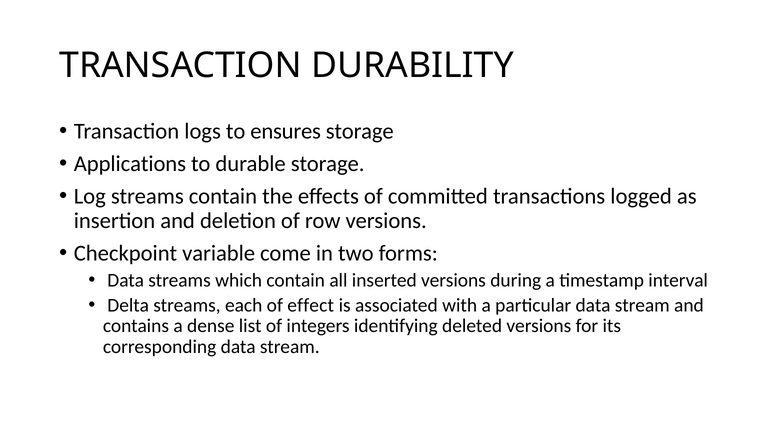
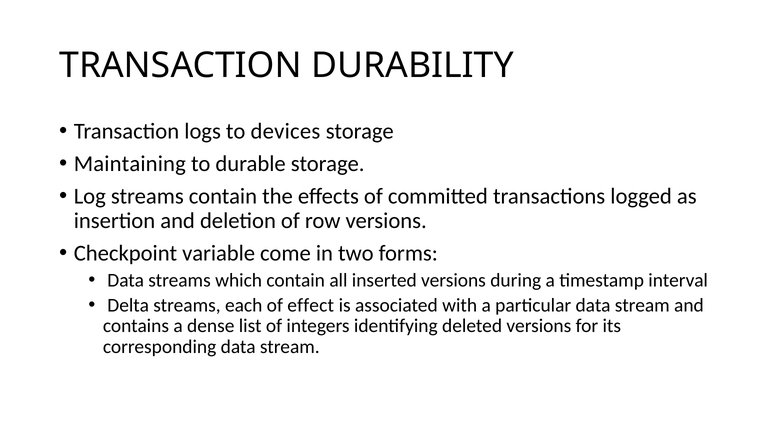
ensures: ensures -> devices (285, 131)
Applications: Applications -> Maintaining (130, 164)
